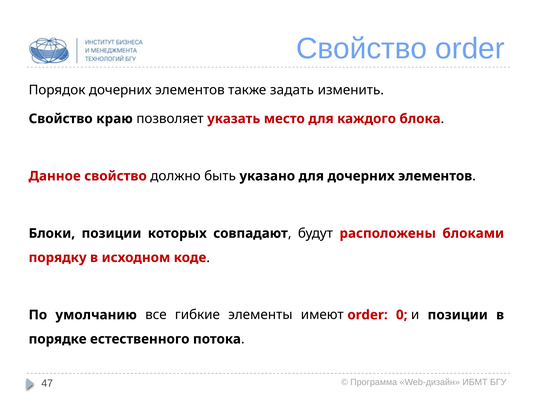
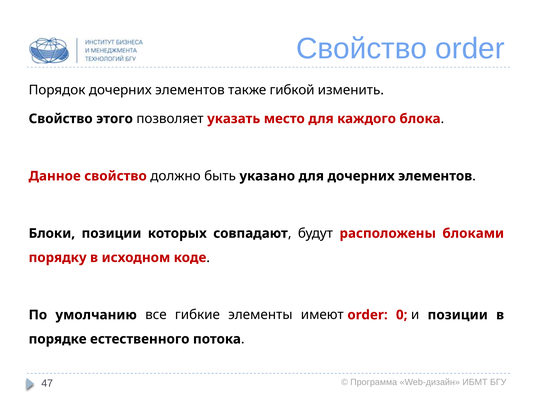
задать: задать -> гибкой (292, 90)
краю: краю -> этого (115, 119)
